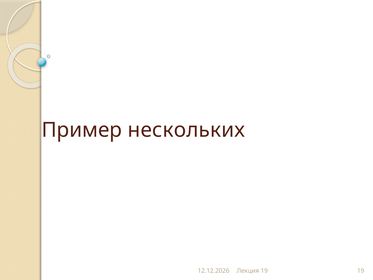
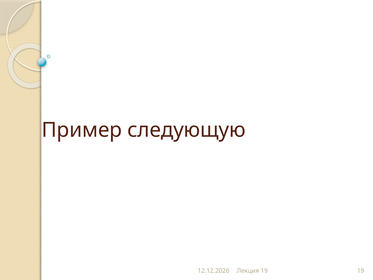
нескольких: нескольких -> следующую (186, 130)
